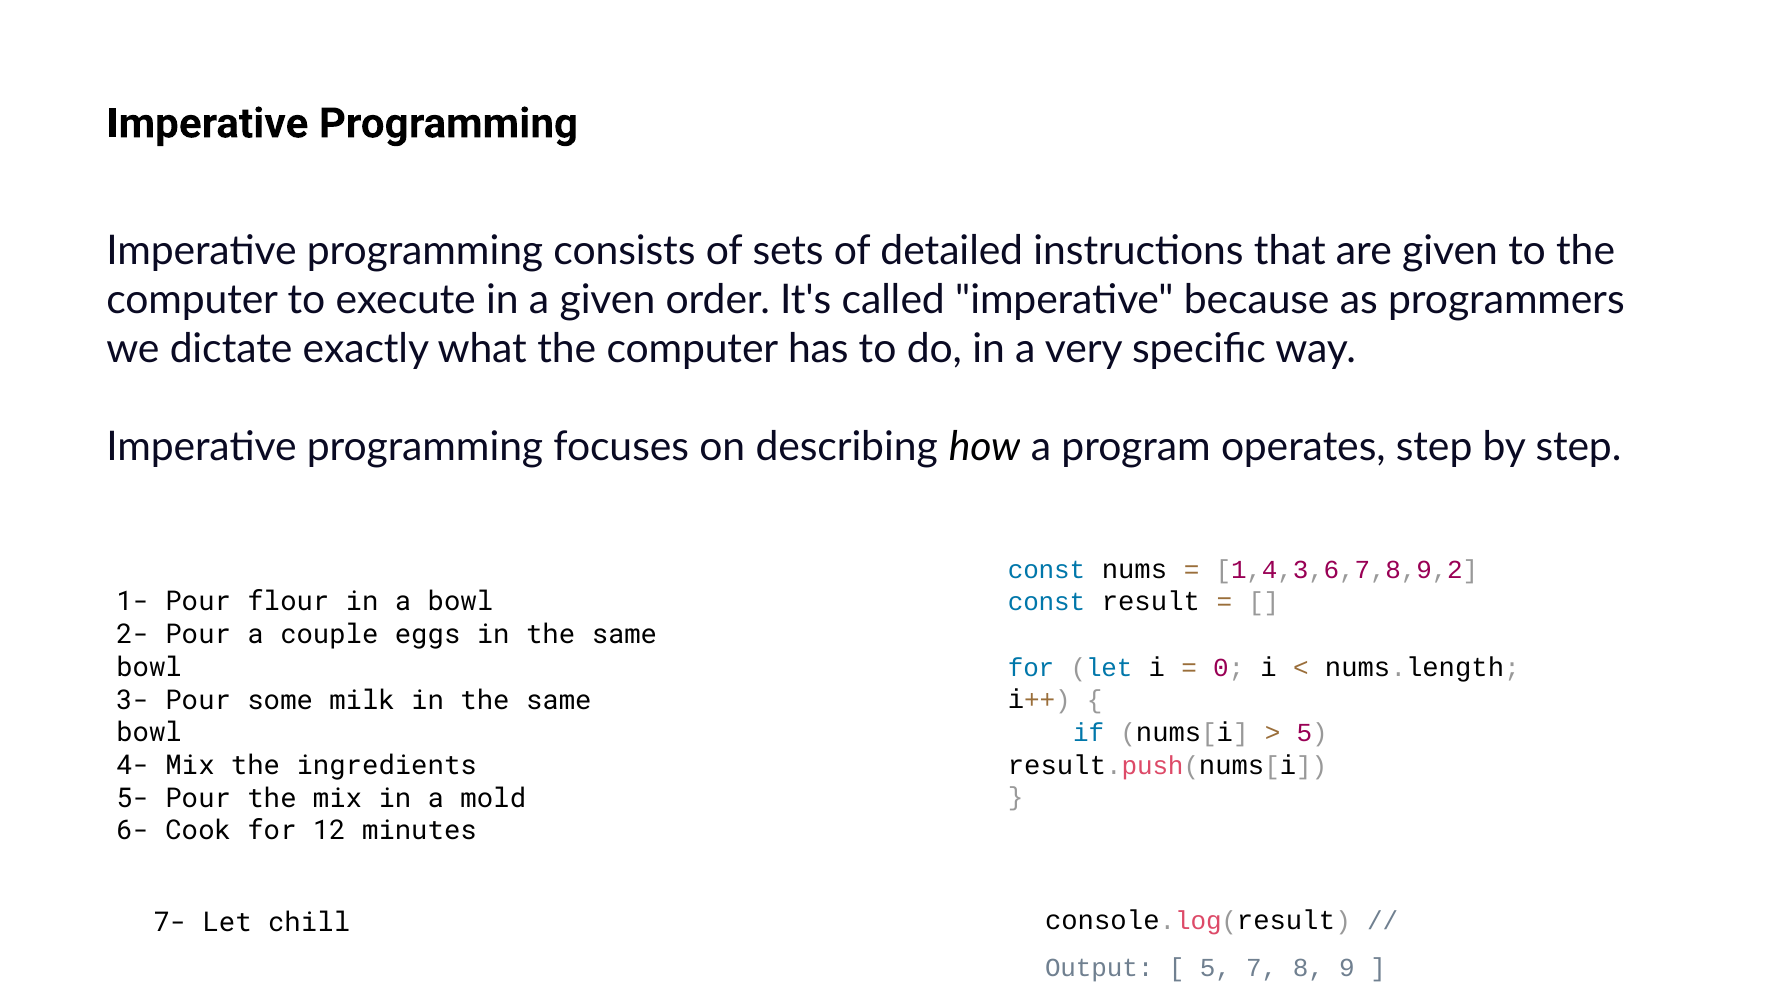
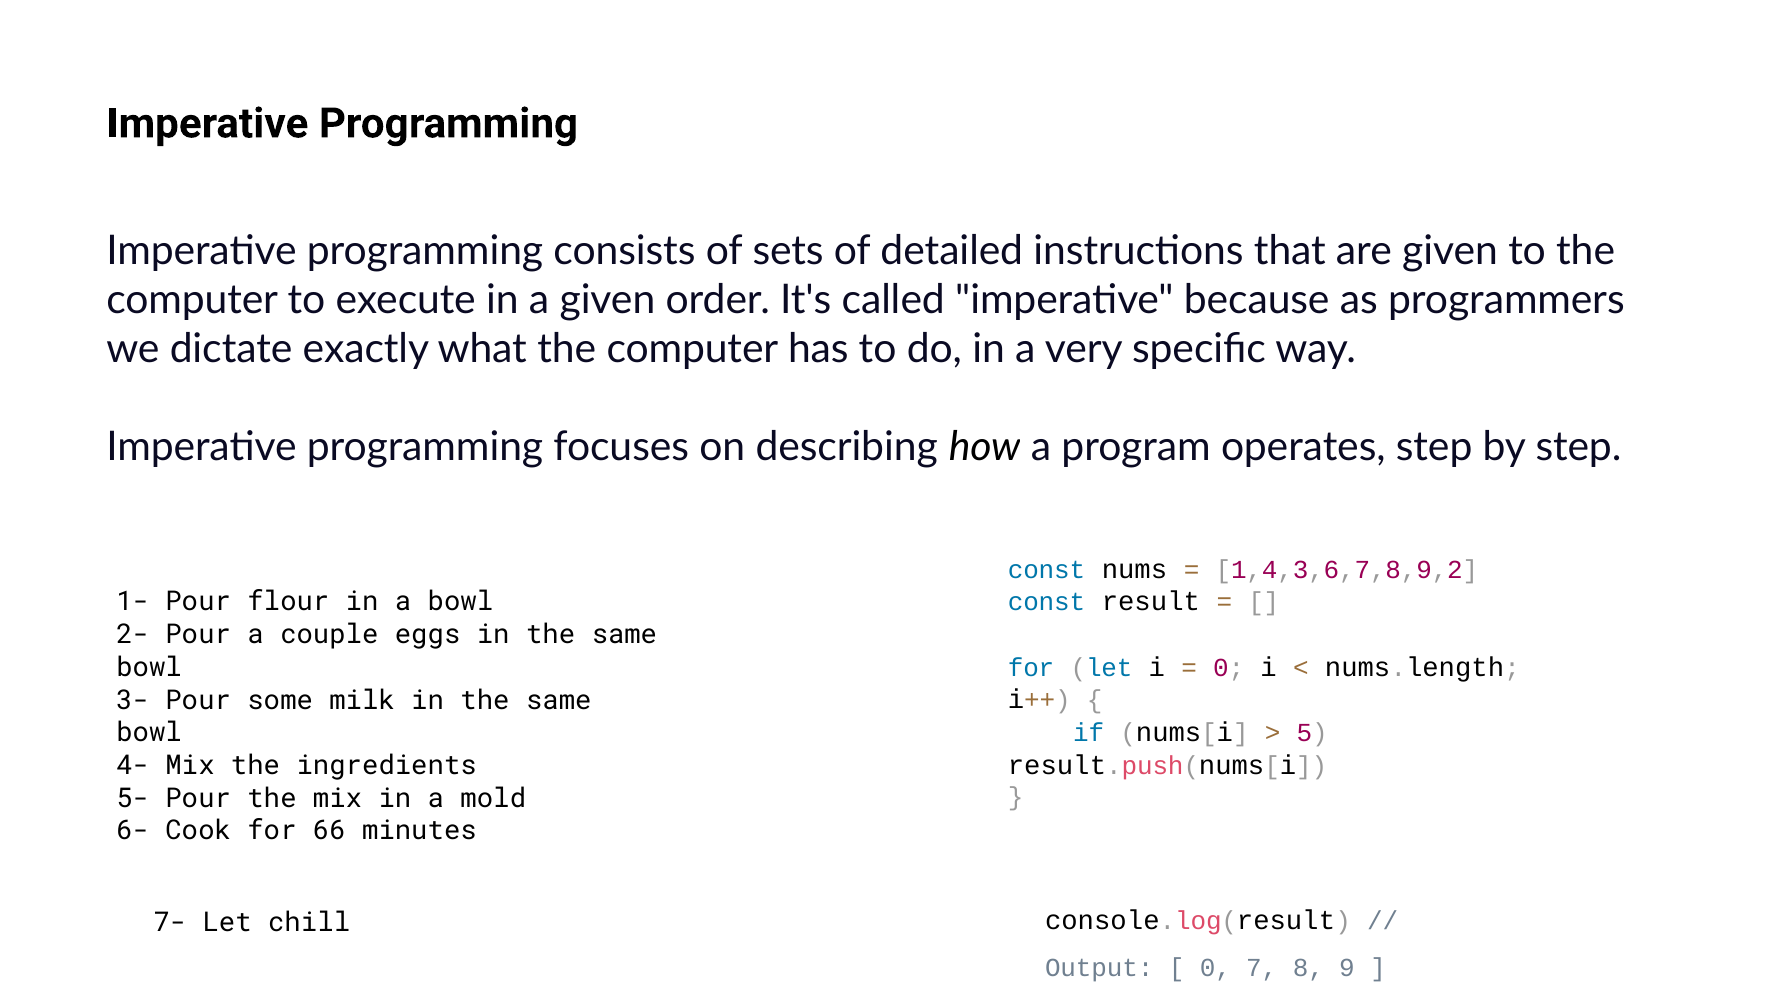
12: 12 -> 66 (329, 831)
5: 5 -> 0 (1215, 968)
